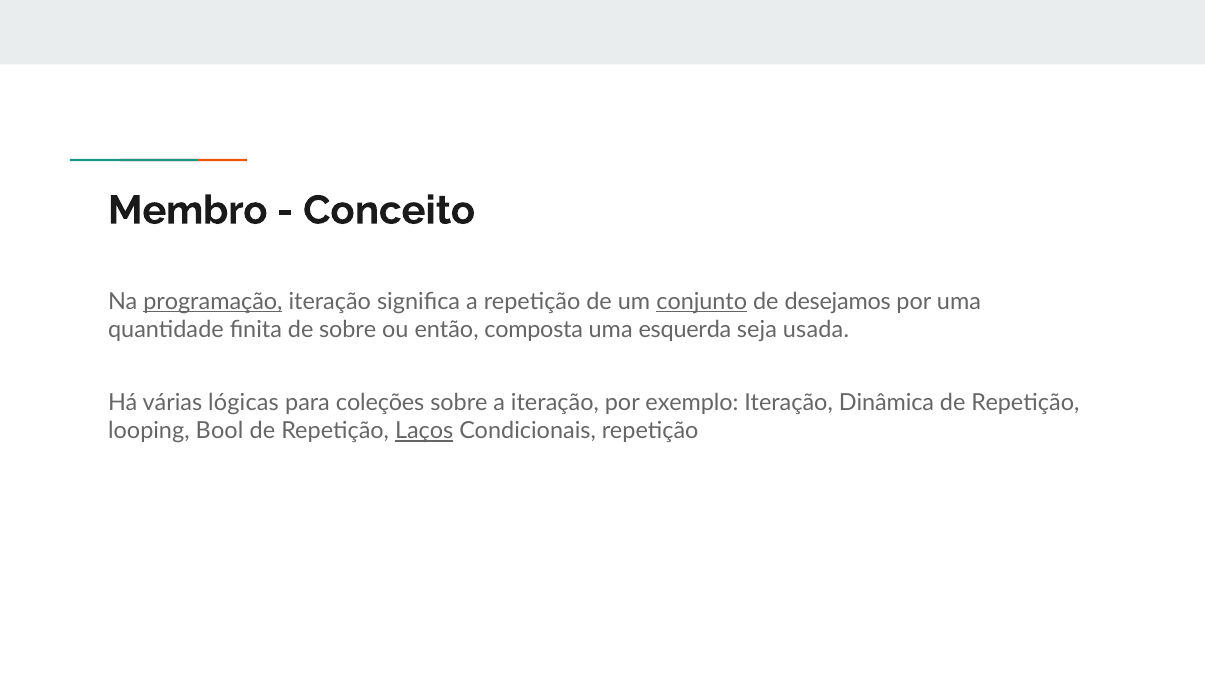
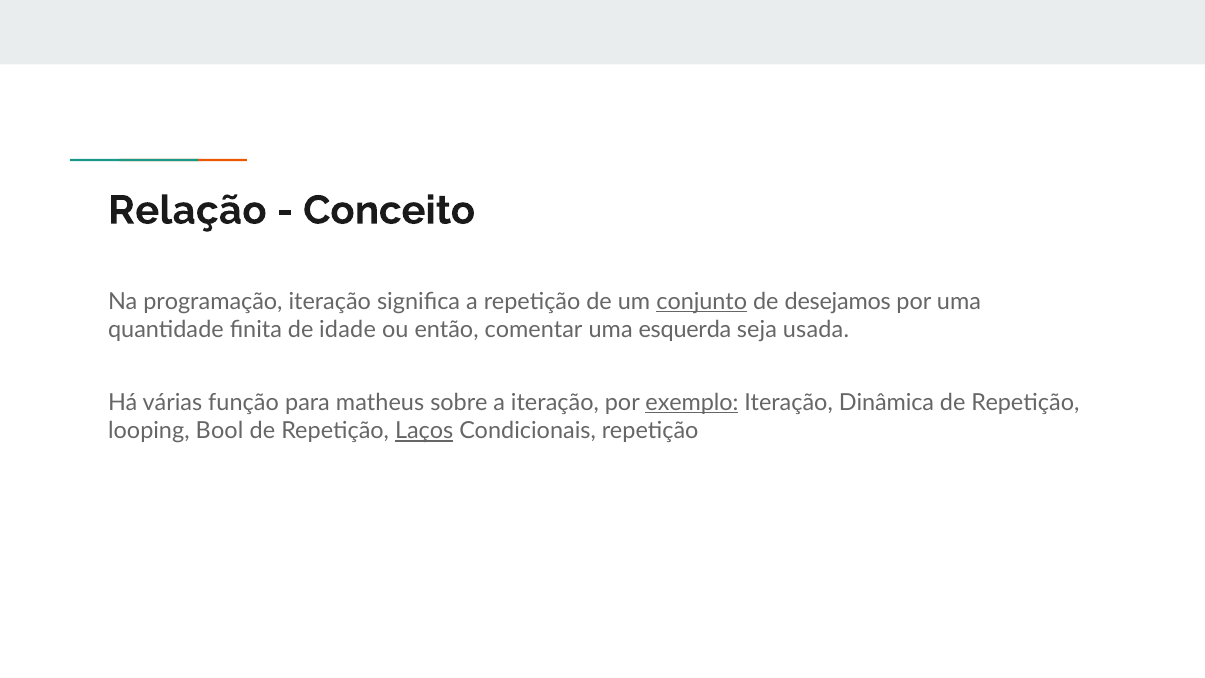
Membro: Membro -> Relação (187, 210)
programação underline: present -> none (213, 301)
de sobre: sobre -> idade (347, 330)
composta: composta -> comentar (534, 330)
lógicas: lógicas -> função (244, 402)
coleções: coleções -> matheus (380, 402)
exemplo underline: none -> present (692, 402)
